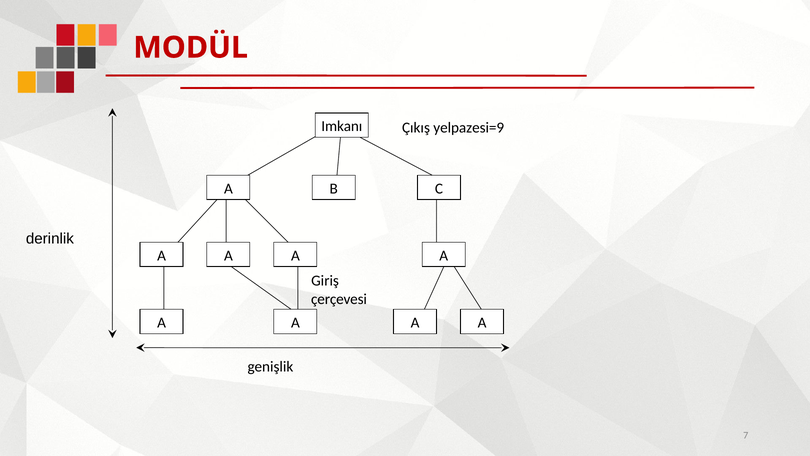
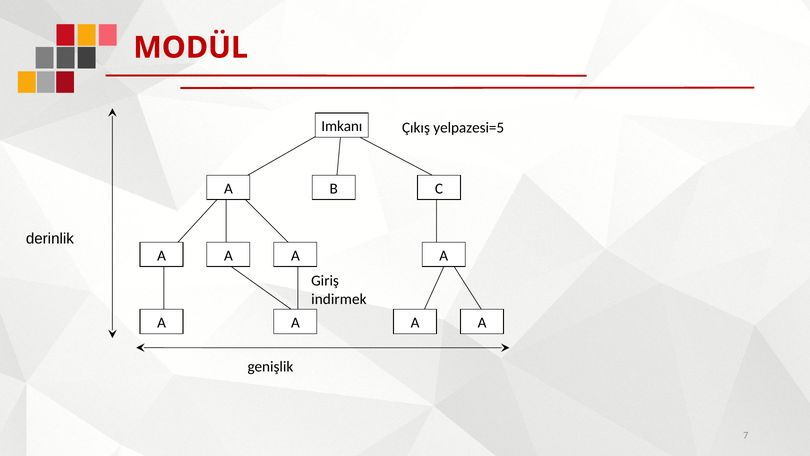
yelpazesi=9: yelpazesi=9 -> yelpazesi=5 (469, 127)
çerçevesi: çerçevesi -> indirmek (339, 299)
